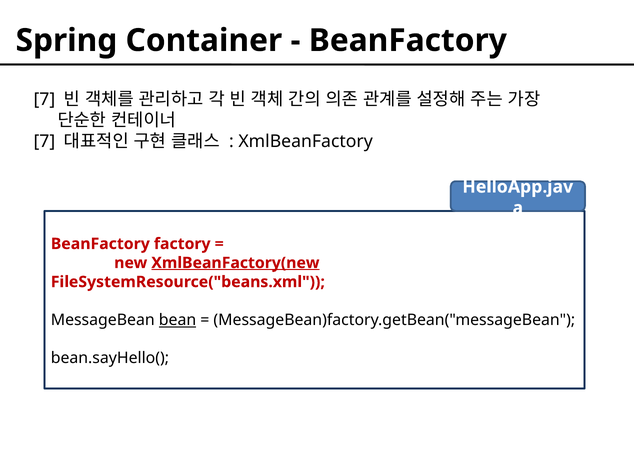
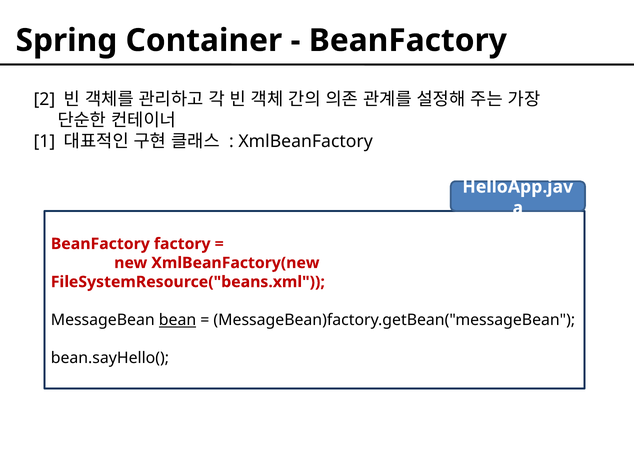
7: 7 -> 2 (44, 99)
7: 7 -> 1 (44, 141)
XmlBeanFactory(new underline: present -> none (235, 263)
